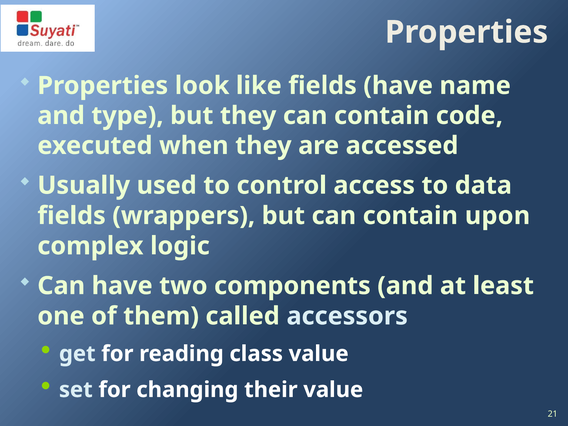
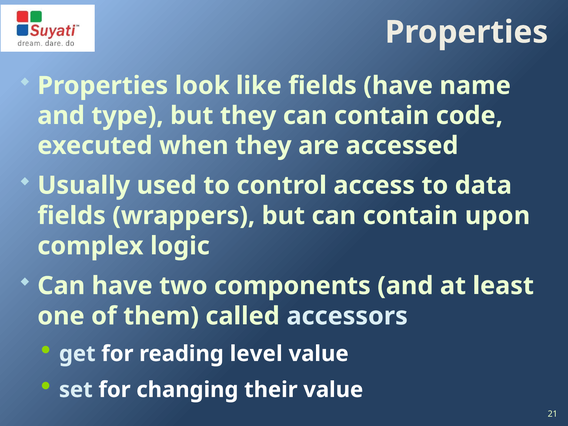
class: class -> level (256, 354)
